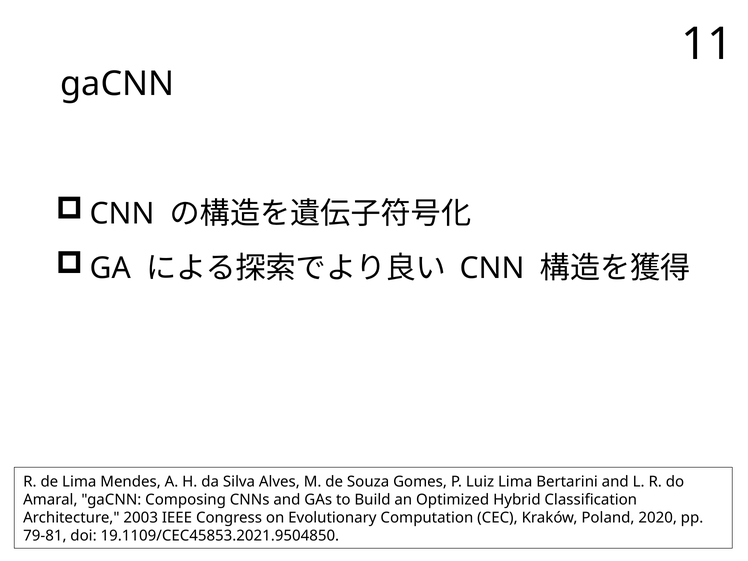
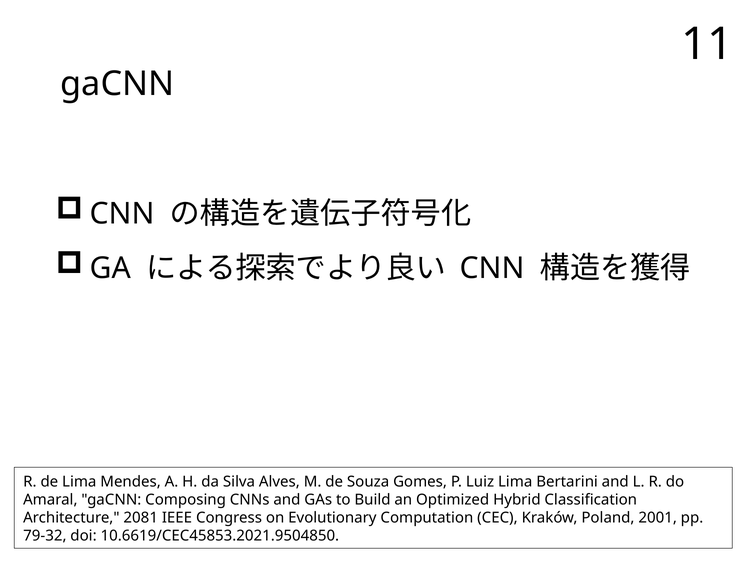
2003: 2003 -> 2081 (141, 518)
2020: 2020 -> 2001 (658, 518)
79-81: 79-81 -> 79-32 (45, 536)
19.1109/CEC45853.2021.9504850: 19.1109/CEC45853.2021.9504850 -> 10.6619/CEC45853.2021.9504850 (220, 536)
